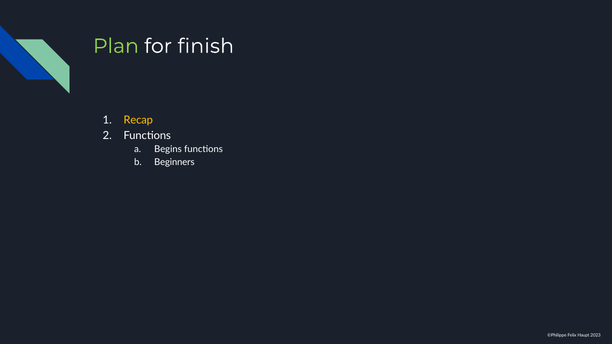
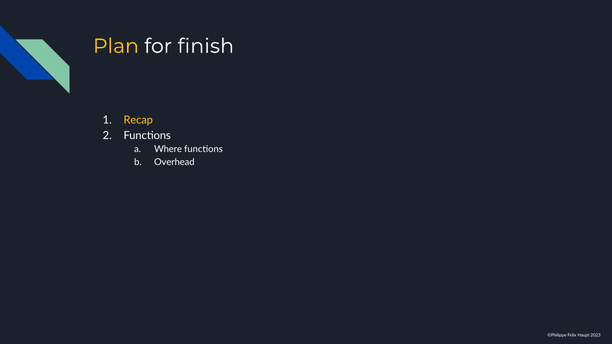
Plan colour: light green -> yellow (116, 46)
Begins: Begins -> Where (168, 149)
Beginners: Beginners -> Overhead (174, 162)
